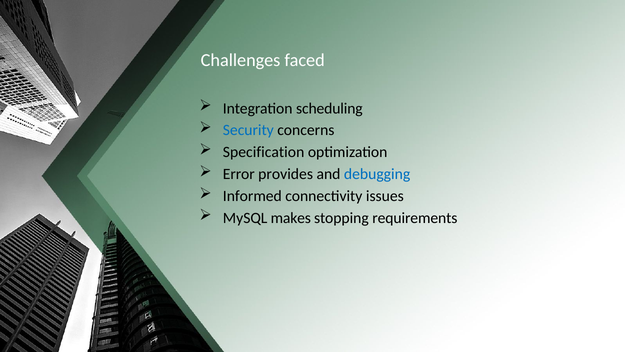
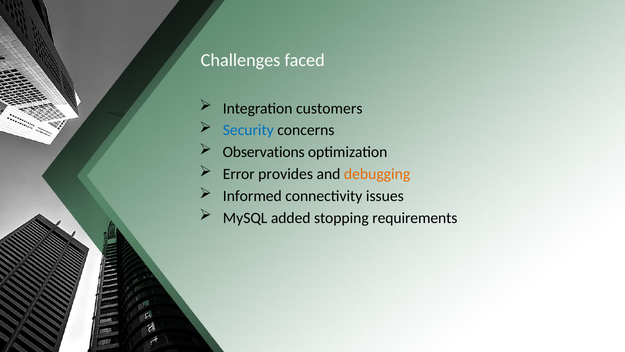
scheduling: scheduling -> customers (329, 108)
Specification: Specification -> Observations (264, 152)
debugging colour: blue -> orange (377, 174)
makes: makes -> added (291, 218)
